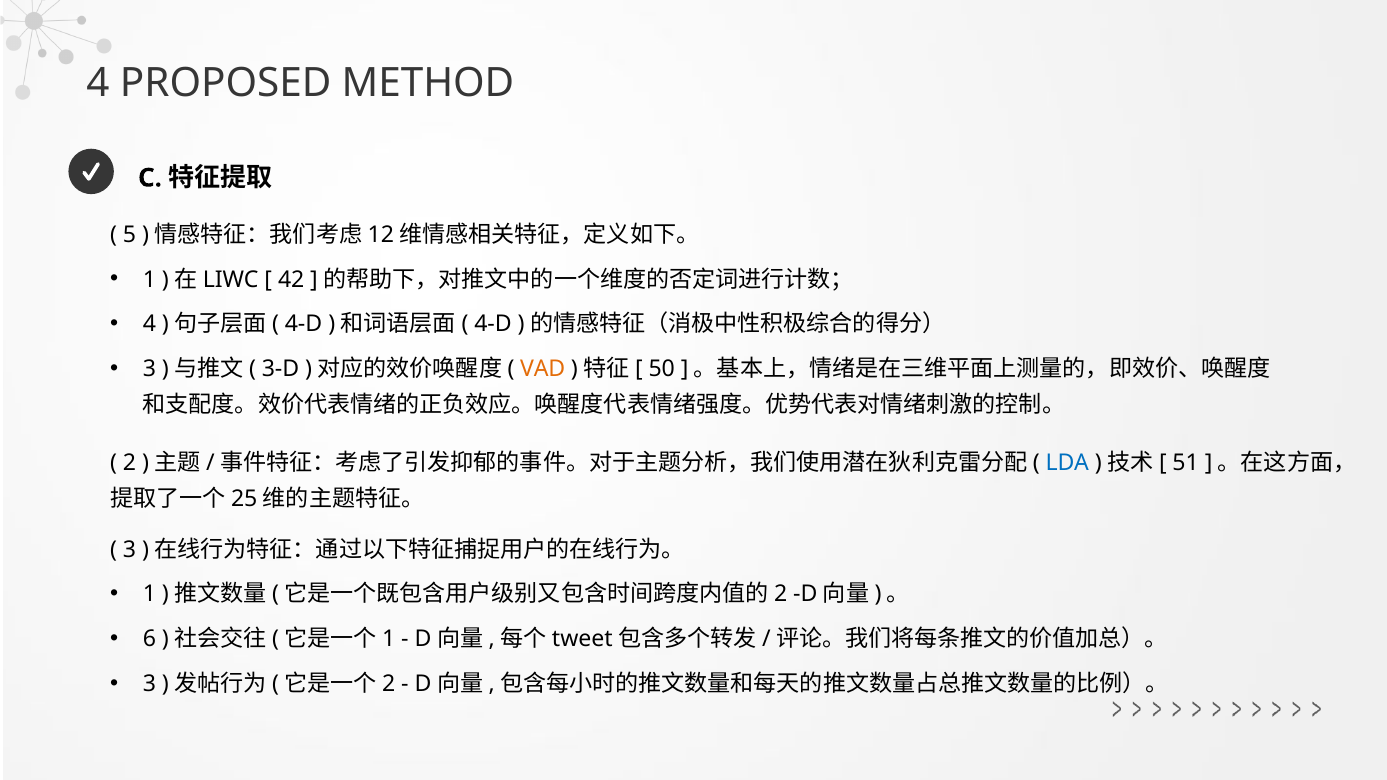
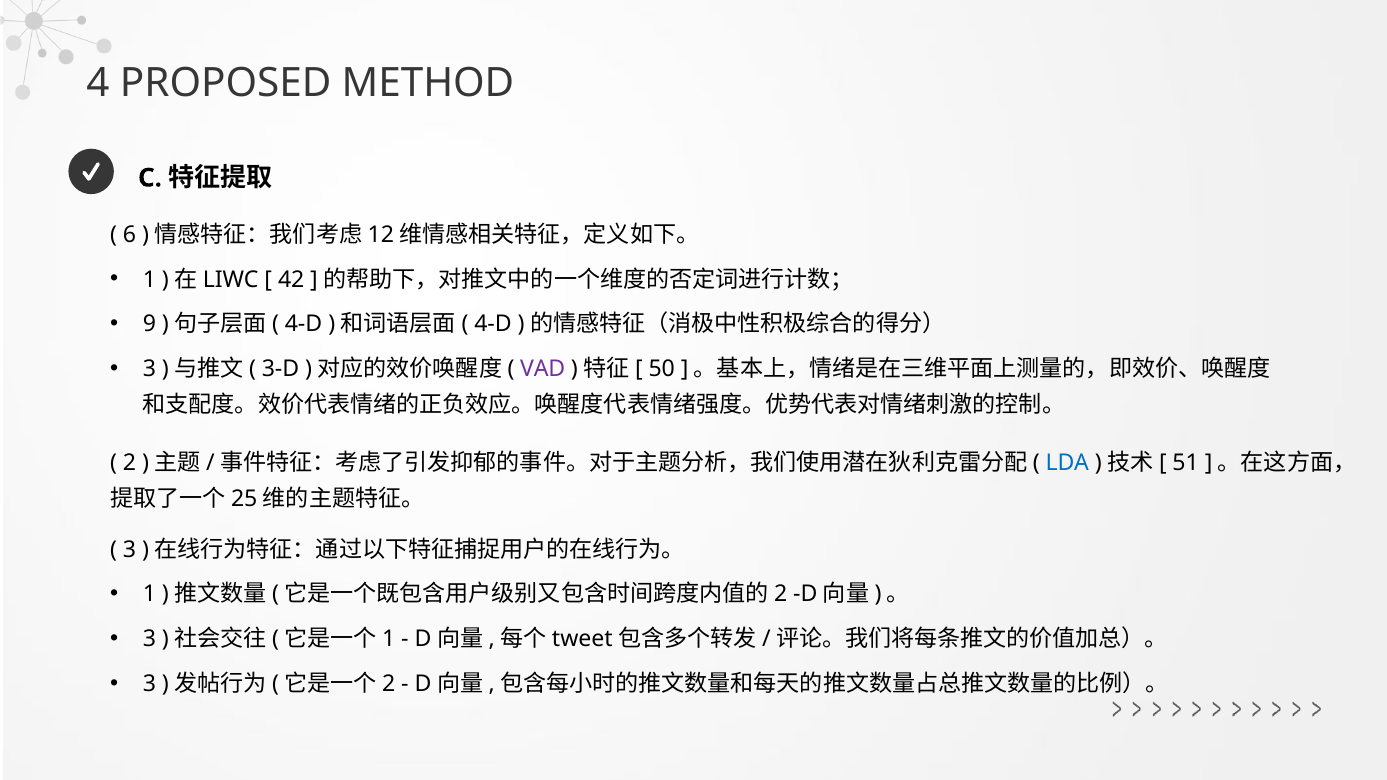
5: 5 -> 6 (130, 235)
4: 4 -> 9 (149, 324)
VAD colour: orange -> purple (543, 369)
6: 6 -> 3 (149, 639)
